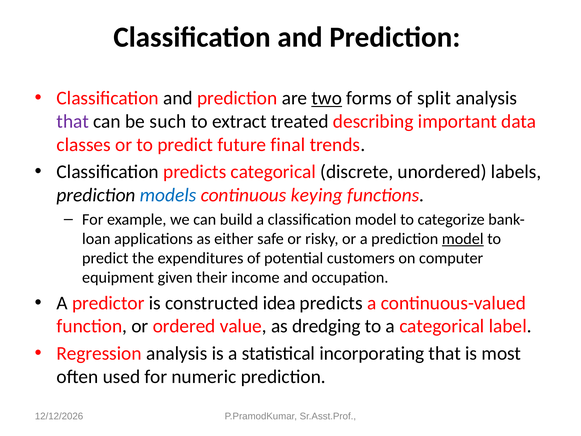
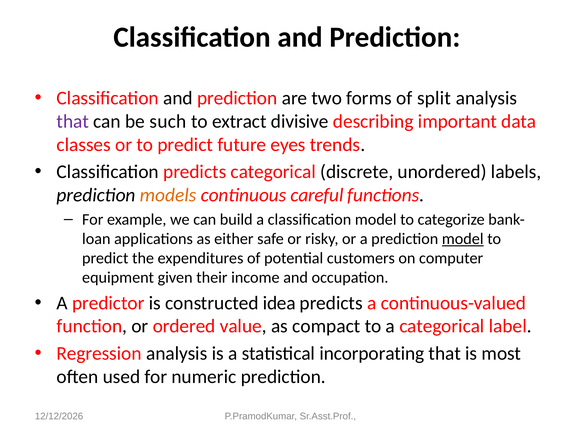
two underline: present -> none (327, 98)
treated: treated -> divisive (300, 121)
final: final -> eyes (288, 145)
models colour: blue -> orange (168, 195)
keying: keying -> careful (317, 195)
dredging: dredging -> compact (326, 326)
